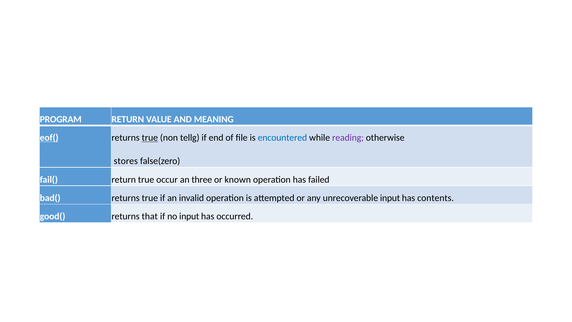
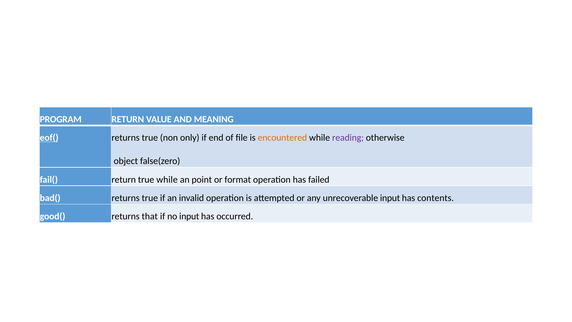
true underline: present -> none (150, 138)
tellg: tellg -> only (190, 138)
encountered colour: blue -> orange (282, 138)
stores: stores -> object (126, 161)
true occur: occur -> while (167, 179)
three: three -> point (202, 179)
known: known -> format (238, 179)
